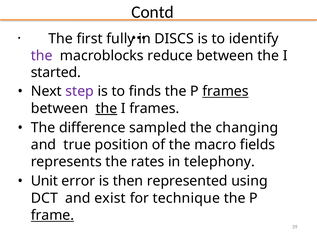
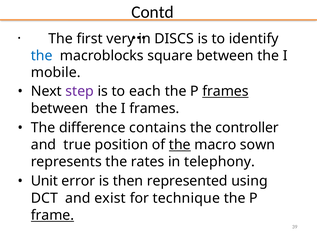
fully: fully -> very (120, 39)
the colour: purple -> blue (42, 56)
reduce: reduce -> square (170, 56)
started: started -> mobile (56, 72)
finds: finds -> each (145, 91)
the underline: present -> none (106, 108)
sampled: sampled -> contains (158, 128)
changing: changing -> controller (247, 128)
the underline: none -> present (180, 145)
fields: fields -> sown (258, 145)
